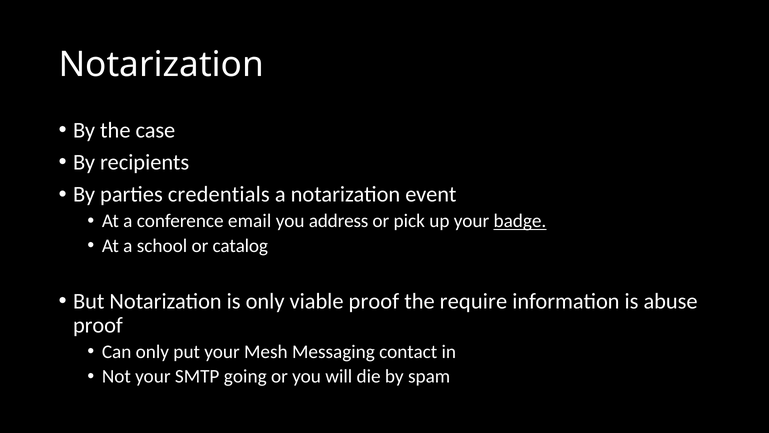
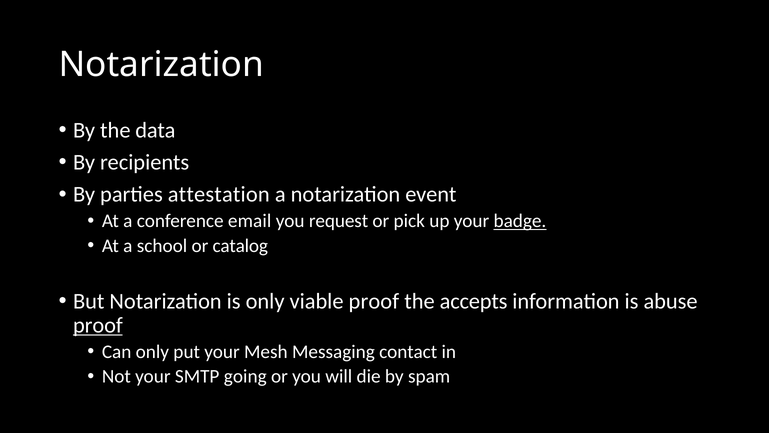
case: case -> data (155, 130)
credentials: credentials -> attestation (219, 194)
address: address -> request (339, 221)
require: require -> accepts (474, 301)
proof underline: none -> present (98, 325)
